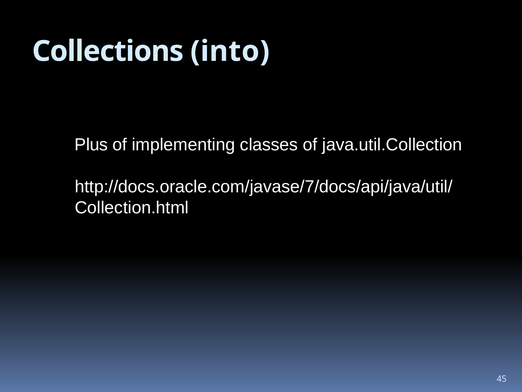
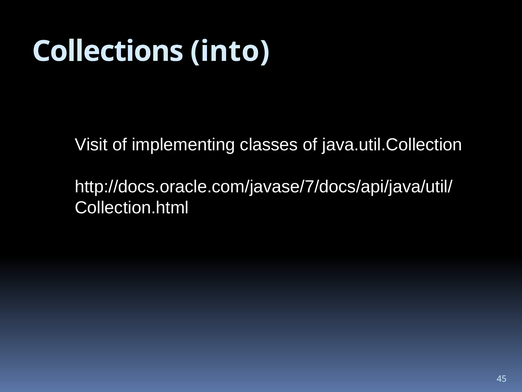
Plus: Plus -> Visit (91, 145)
